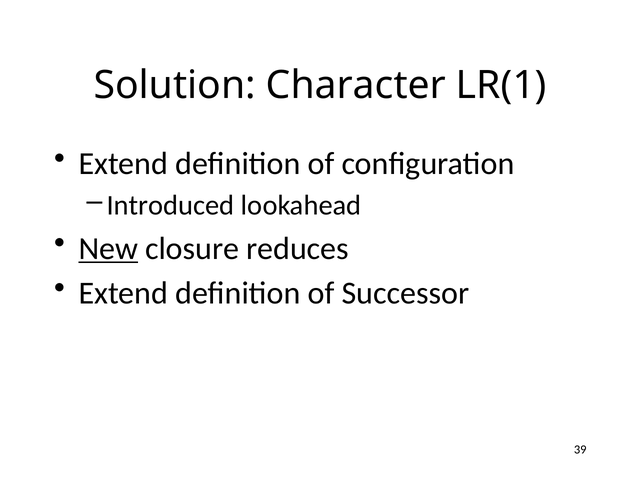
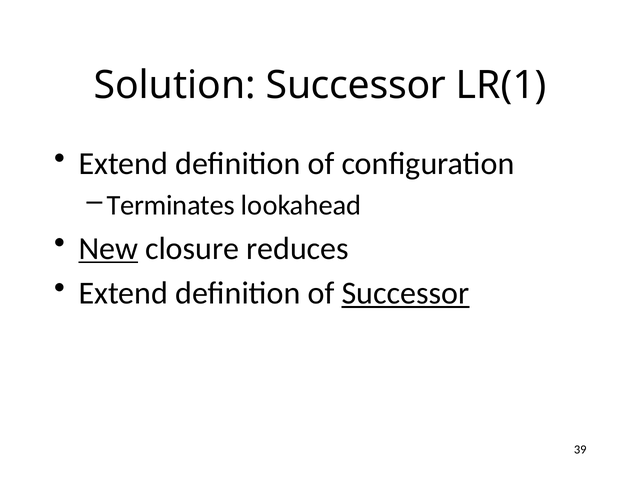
Solution Character: Character -> Successor (356, 86)
Introduced: Introduced -> Terminates (171, 205)
Successor underline: none -> present (405, 293)
